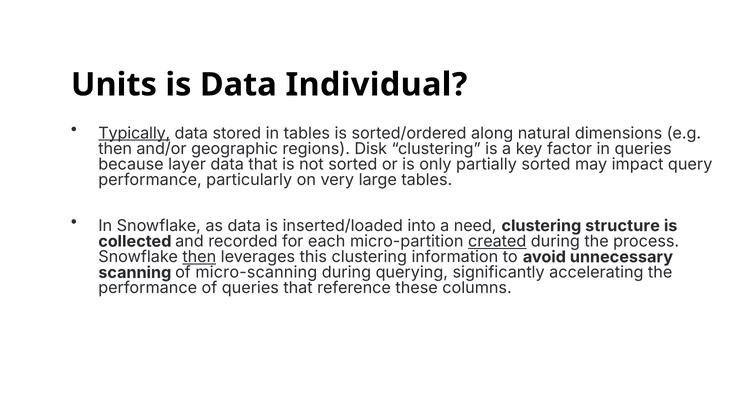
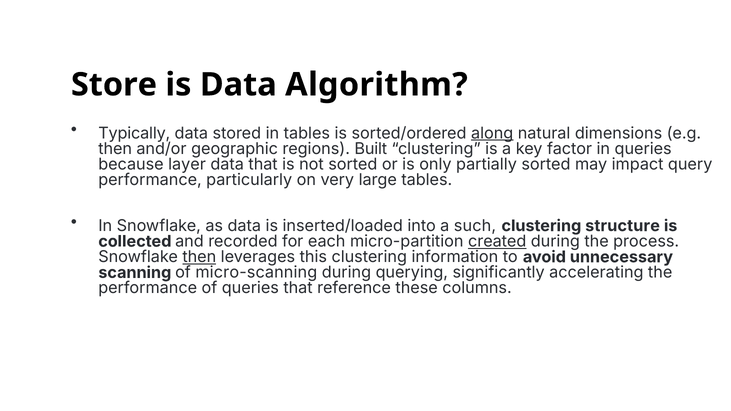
Units: Units -> Store (114, 85)
Individual: Individual -> Algorithm (376, 85)
Typically underline: present -> none (134, 133)
along underline: none -> present (492, 133)
Disk: Disk -> Built (371, 149)
need: need -> such (475, 226)
